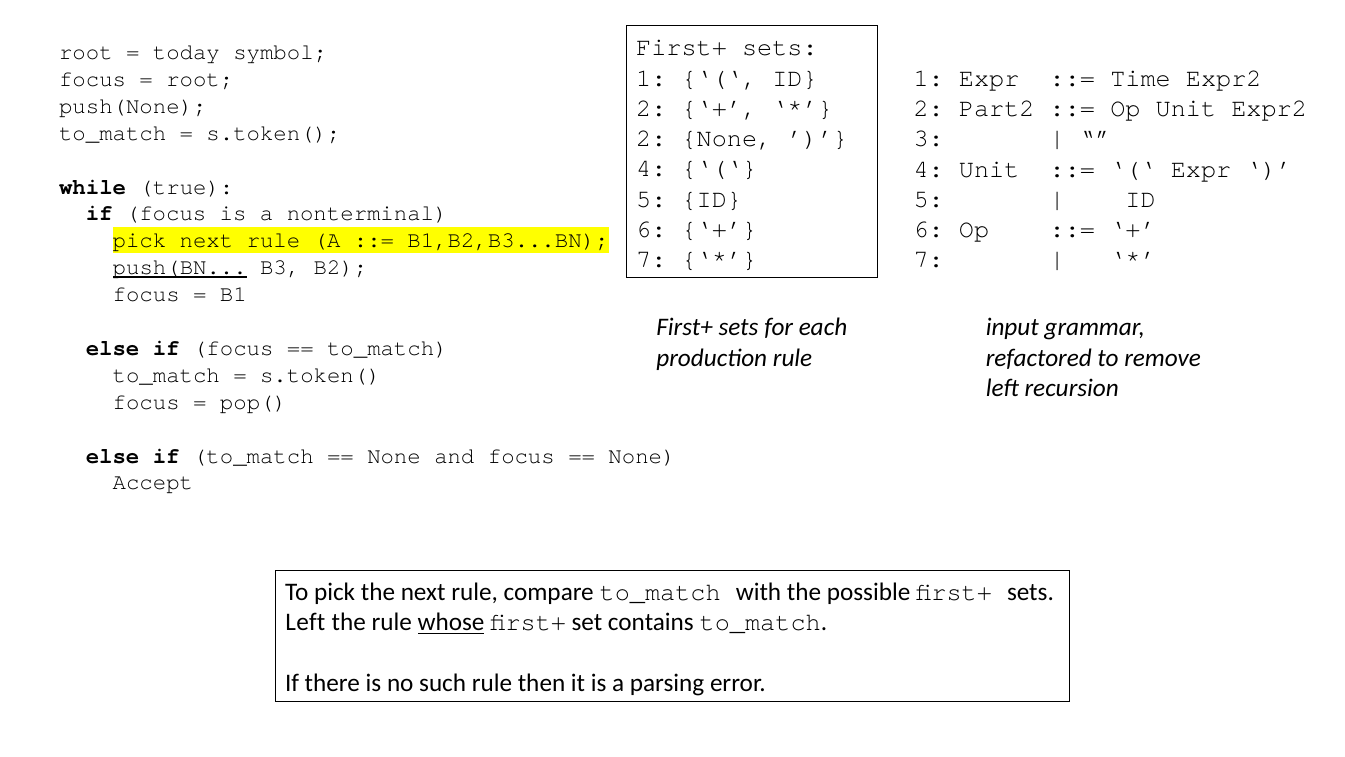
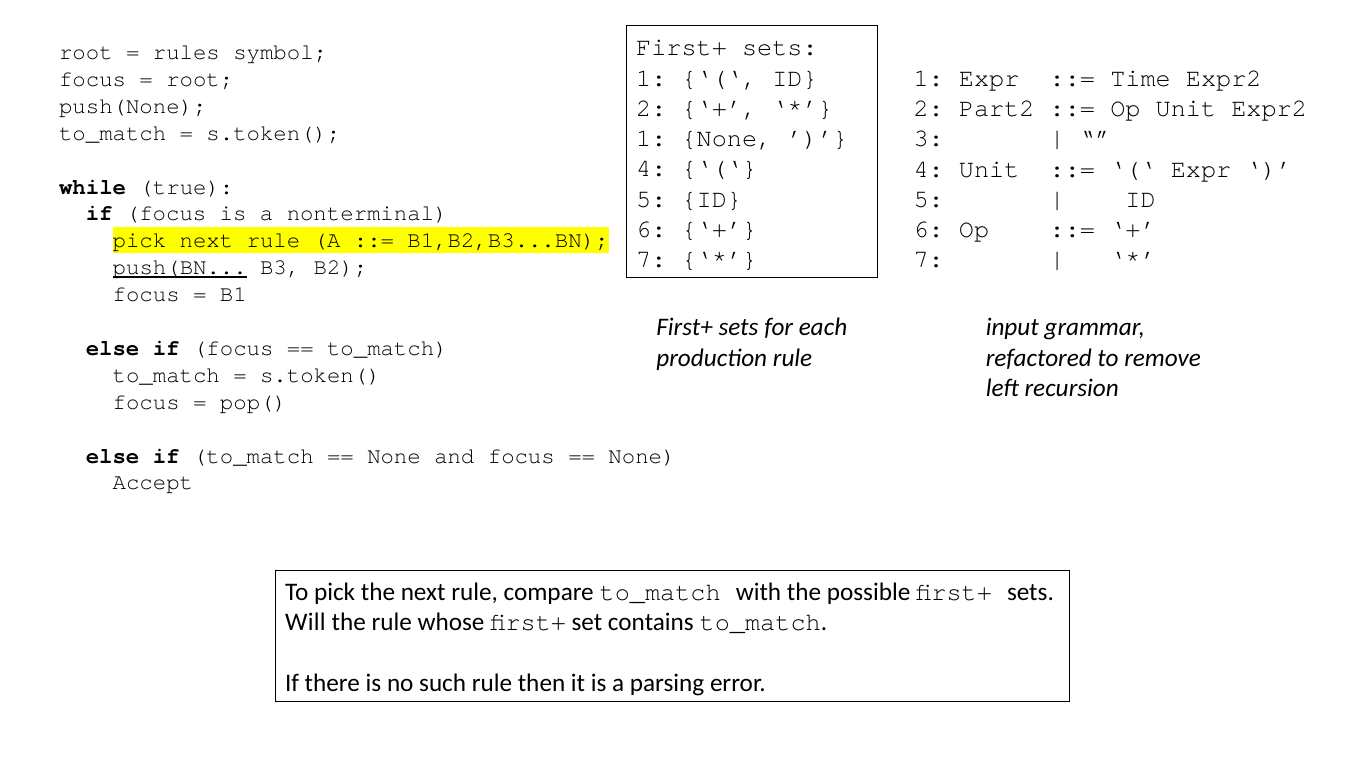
today: today -> rules (186, 52)
2: 2 -> 1 (651, 138)
Left: Left -> Will (305, 622)
whose underline: present -> none (451, 622)
